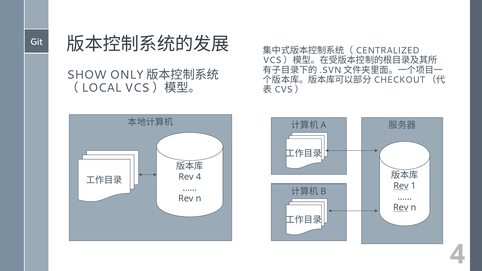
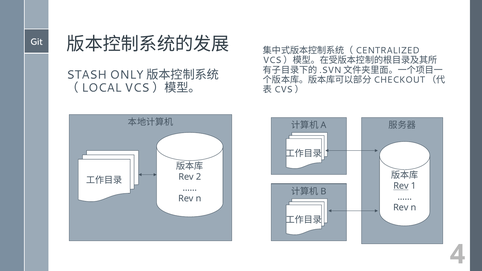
SHOW: SHOW -> STASH (87, 75)
Rev 4: 4 -> 2 (199, 177)
Rev underline: present -> none (401, 208)
